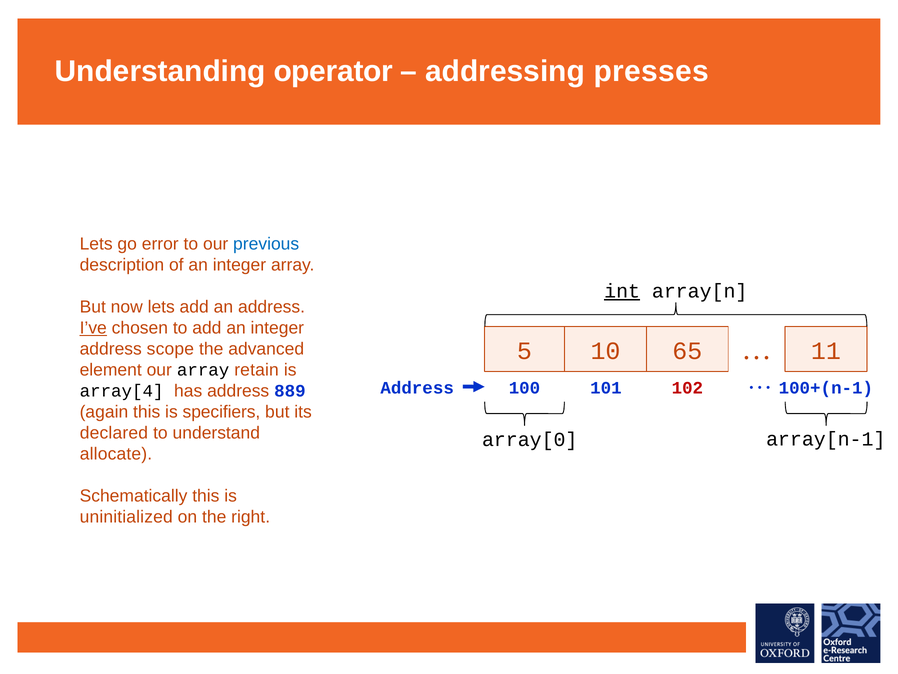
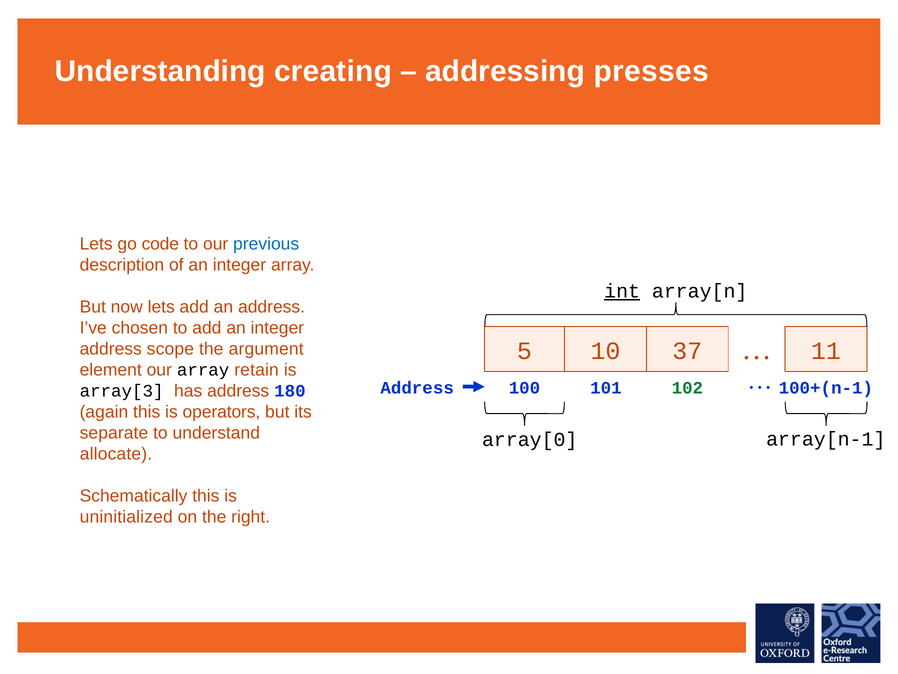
operator: operator -> creating (333, 71)
error: error -> code (160, 244)
I’ve underline: present -> none (93, 328)
advanced: advanced -> argument (266, 349)
65: 65 -> 37 (687, 351)
102 colour: red -> green (687, 387)
array[4: array[4 -> array[3 (122, 391)
889: 889 -> 180 (290, 391)
specifiers: specifiers -> operators (221, 412)
declared: declared -> separate (114, 433)
